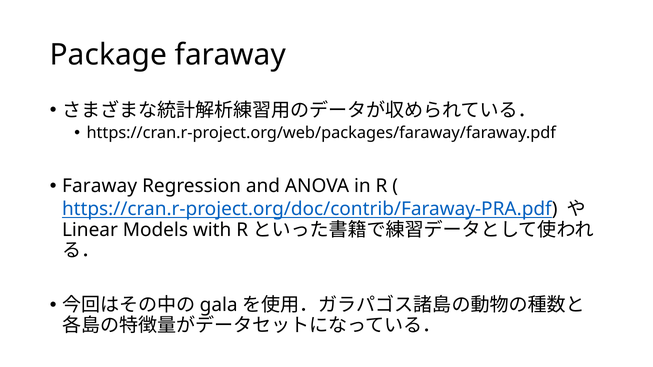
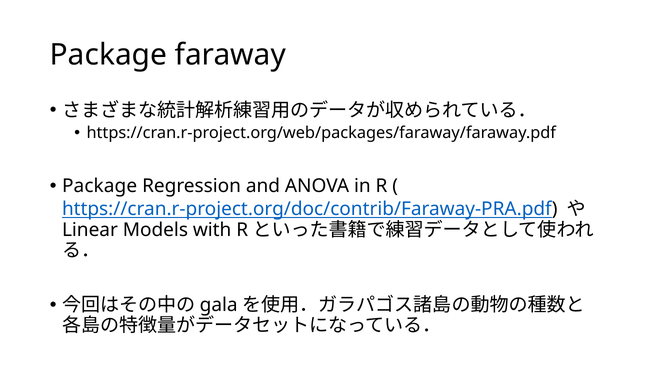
Faraway: Faraway -> Package (100, 186)
